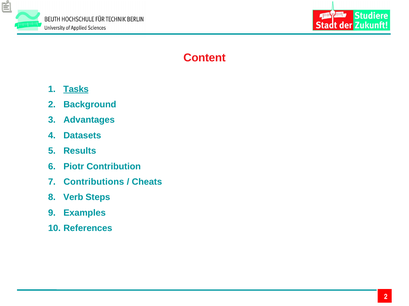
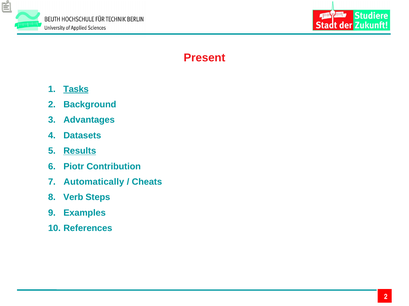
Content: Content -> Present (204, 58)
Results underline: none -> present (80, 151)
Contributions: Contributions -> Automatically (94, 182)
